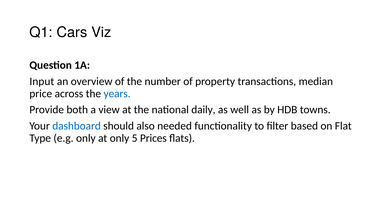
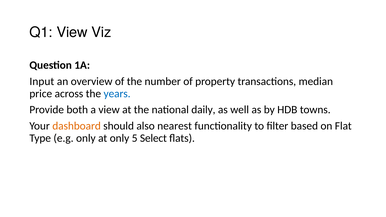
Q1 Cars: Cars -> View (72, 32)
dashboard colour: blue -> orange (77, 126)
needed: needed -> nearest (175, 126)
Prices: Prices -> Select (153, 138)
